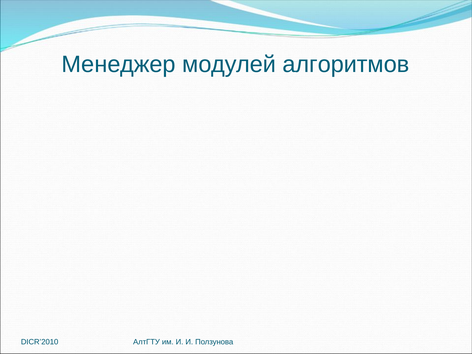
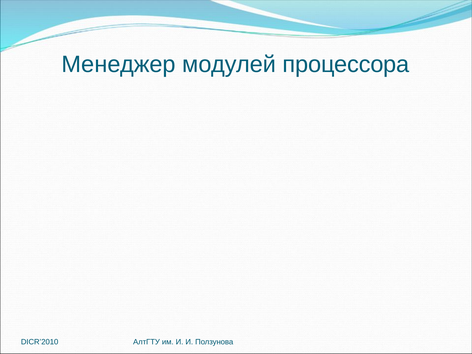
алгоритмов: алгоритмов -> процессора (346, 64)
